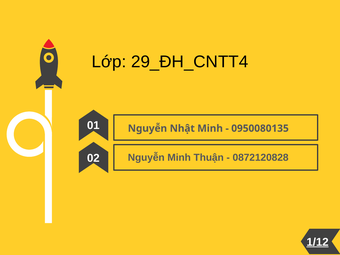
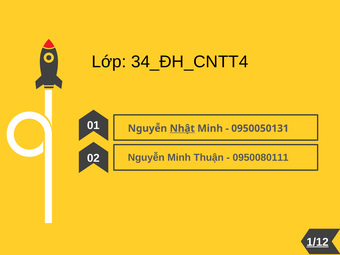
29_ĐH_CNTT4: 29_ĐH_CNTT4 -> 34_ĐH_CNTT4 (190, 62)
Nhật underline: none -> present (182, 128)
0950080135: 0950080135 -> 0950050131 (260, 128)
0872120828: 0872120828 -> 0950080111 (261, 158)
